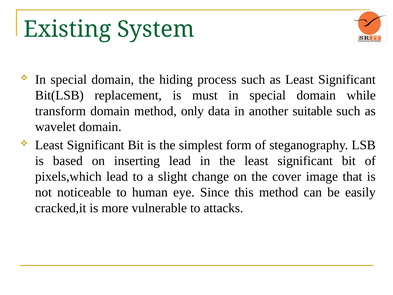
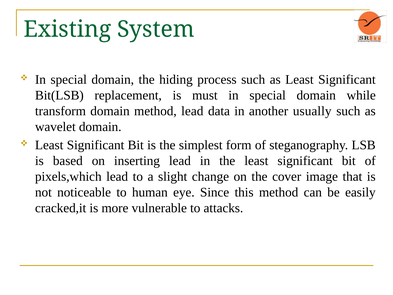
method only: only -> lead (192, 111)
suitable: suitable -> usually (312, 111)
